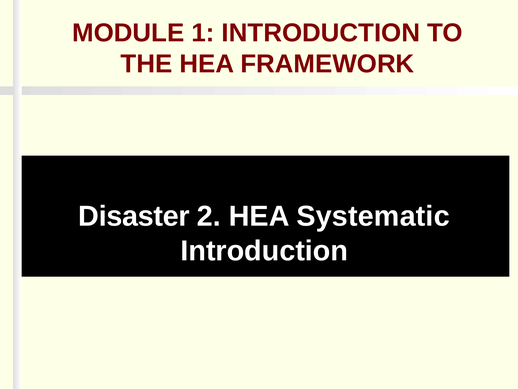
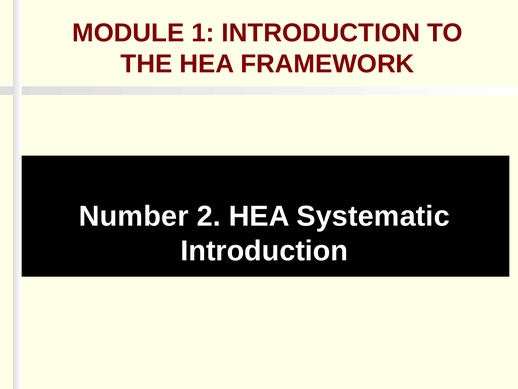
Disaster: Disaster -> Number (134, 216)
